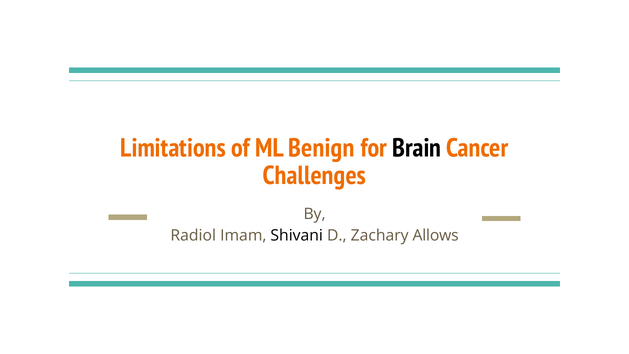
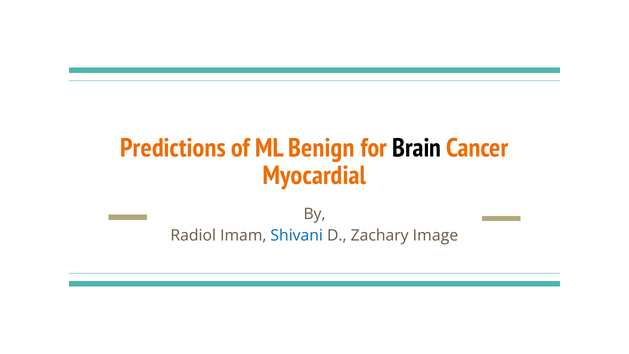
Limitations: Limitations -> Predictions (173, 148)
Challenges: Challenges -> Myocardial (314, 175)
Shivani colour: black -> blue (297, 235)
Allows: Allows -> Image (435, 235)
